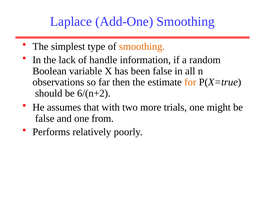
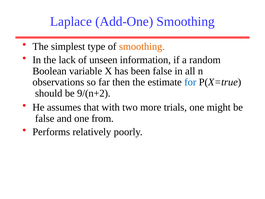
handle: handle -> unseen (103, 60)
for colour: orange -> blue (190, 82)
6/(n+2: 6/(n+2 -> 9/(n+2 (94, 93)
